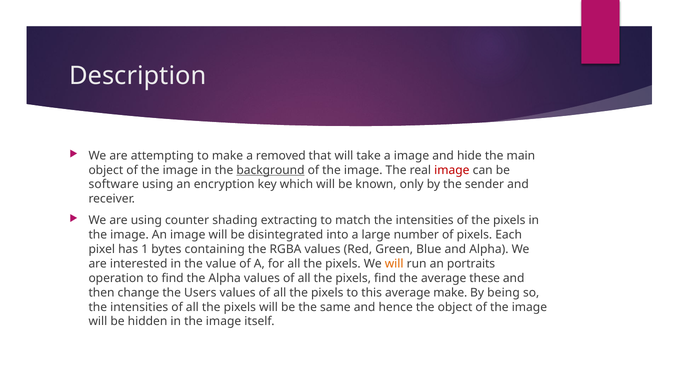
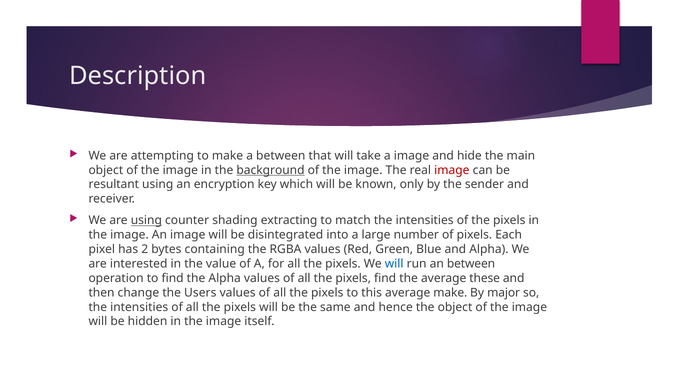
a removed: removed -> between (281, 156)
software: software -> resultant (114, 184)
using underline: none -> present (146, 220)
1: 1 -> 2 (145, 249)
will colour: orange -> blue (394, 264)
an portraits: portraits -> between (471, 264)
being: being -> major (504, 293)
